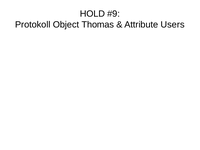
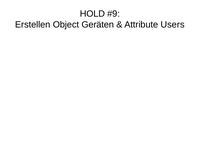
Protokoll: Protokoll -> Erstellen (33, 25)
Thomas: Thomas -> Geräten (98, 25)
